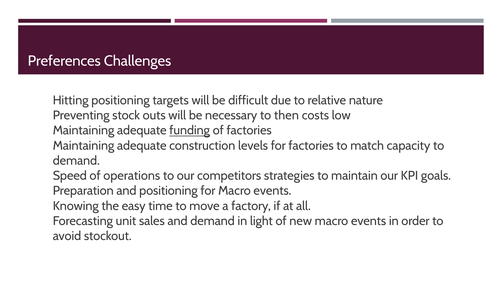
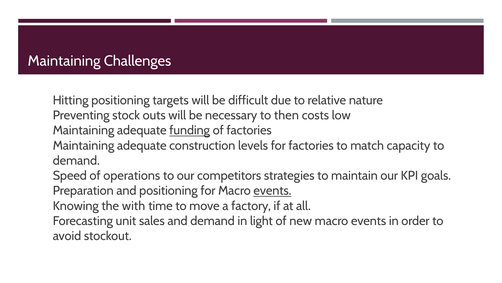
Preferences: Preferences -> Maintaining (64, 61)
events underline: none -> present (272, 190)
easy: easy -> with (134, 205)
